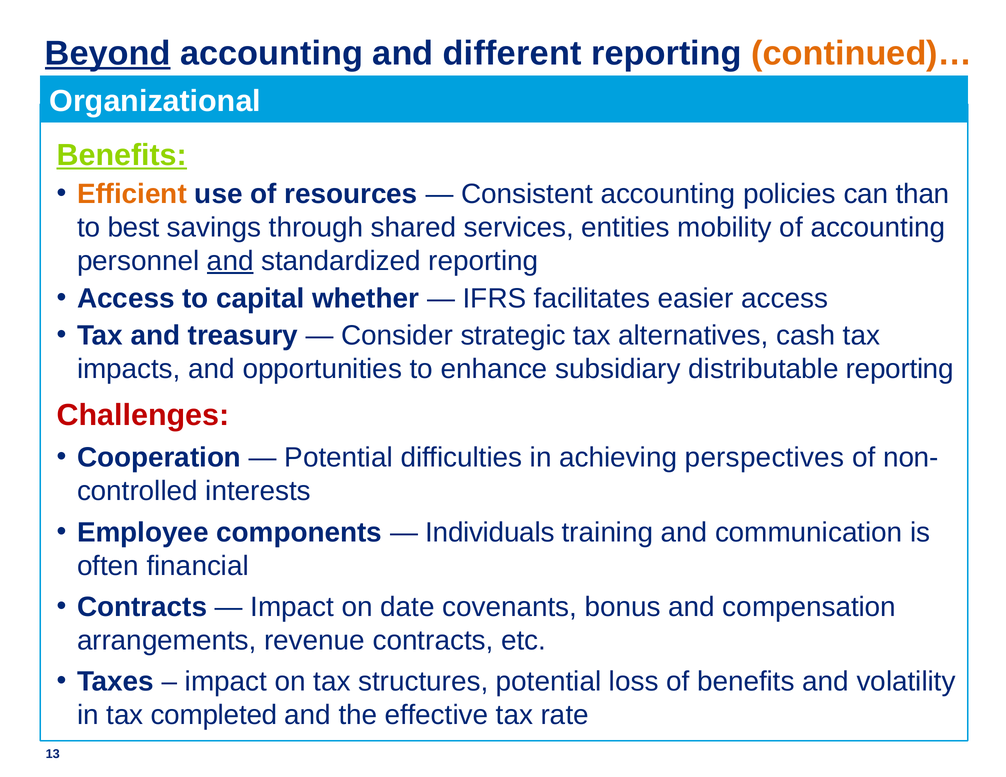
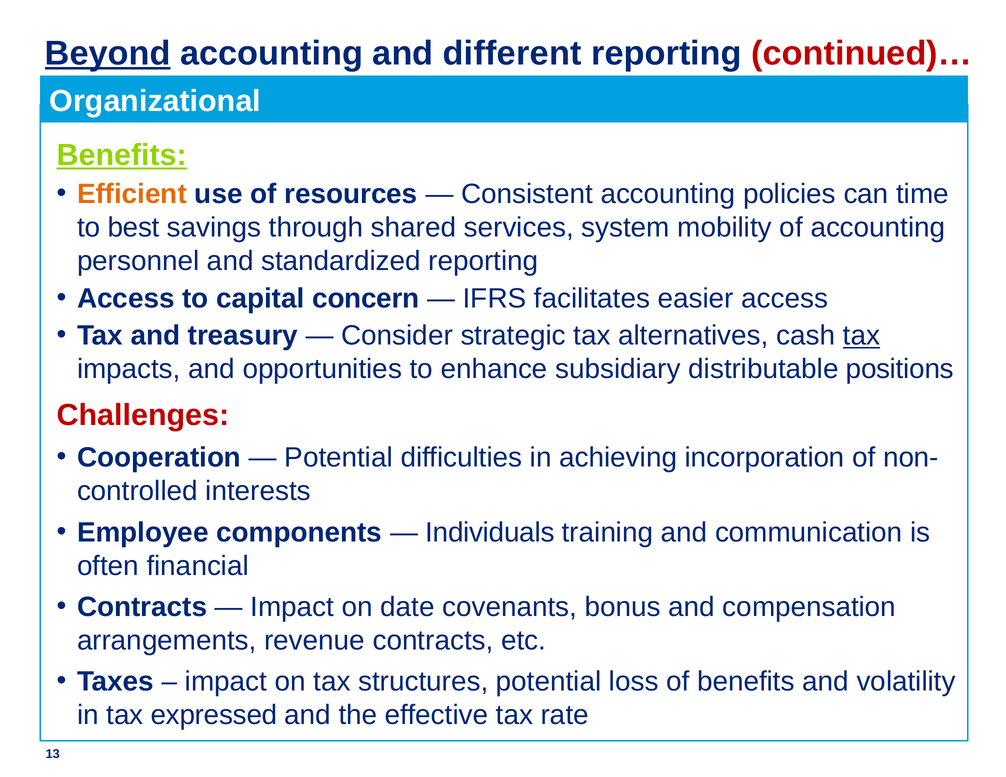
continued)… colour: orange -> red (862, 54)
than: than -> time (923, 194)
entities: entities -> system (626, 228)
and underline: present -> none (230, 261)
whether: whether -> concern (366, 298)
tax underline: none -> present (861, 336)
distributable reporting: reporting -> positions (900, 369)
perspectives: perspectives -> incorporation (765, 458)
completed: completed -> expressed (214, 716)
